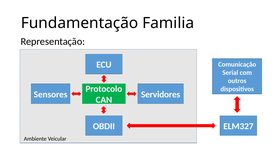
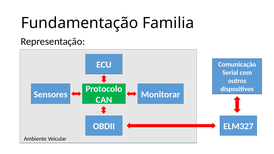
Servidores: Servidores -> Monitorar (161, 94)
